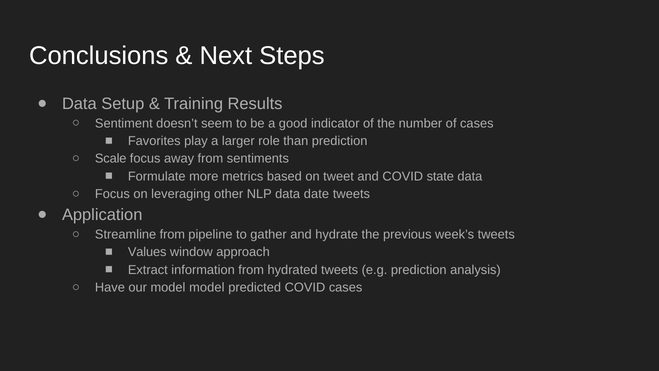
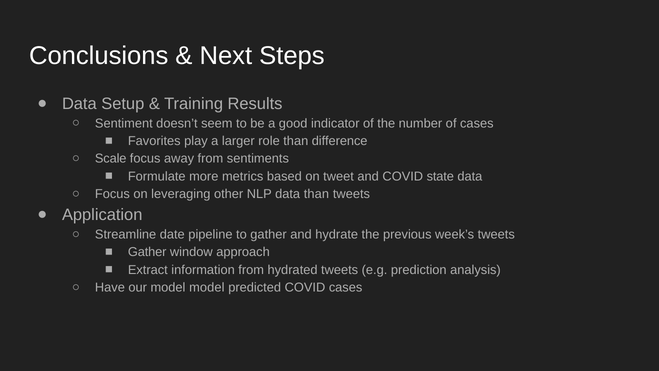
than prediction: prediction -> difference (340, 141)
data date: date -> than (316, 194)
Streamline from: from -> date (172, 234)
Values: Values -> Gather (147, 252)
